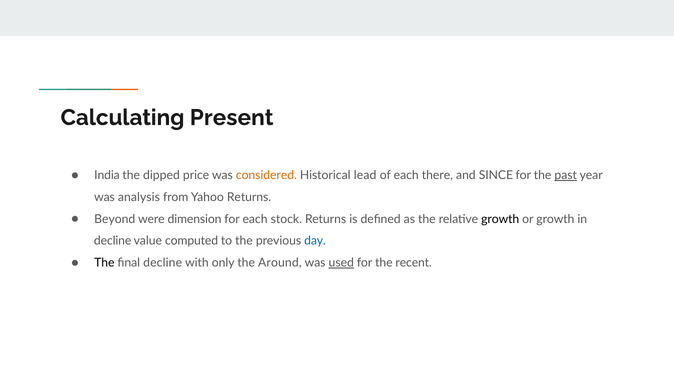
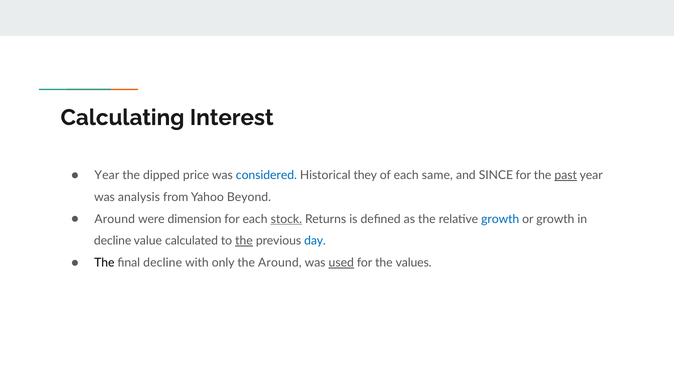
Present: Present -> Interest (232, 118)
India: India -> Year (107, 175)
considered colour: orange -> blue (266, 175)
lead: lead -> they (365, 175)
there: there -> same (437, 175)
Yahoo Returns: Returns -> Beyond (249, 197)
Beyond: Beyond -> Around (115, 219)
stock underline: none -> present (286, 219)
growth colour: black -> blue (500, 219)
computed: computed -> calculated (192, 241)
the underline: none -> present (244, 241)
recent: recent -> values (414, 263)
